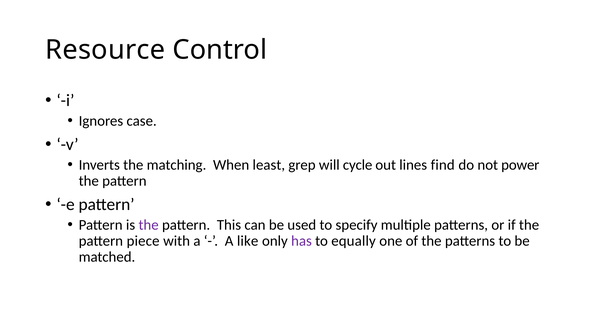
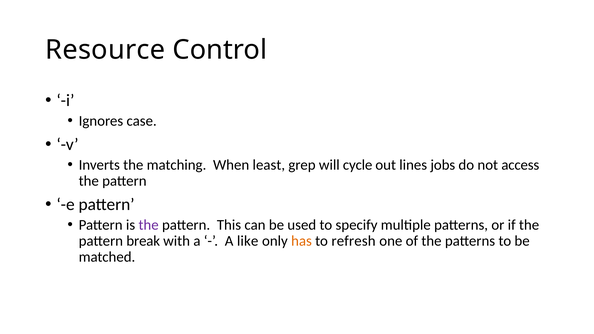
find: find -> jobs (443, 165)
power: power -> access (520, 165)
piece: piece -> break (143, 241)
has colour: purple -> orange (301, 241)
equally: equally -> refresh (354, 241)
